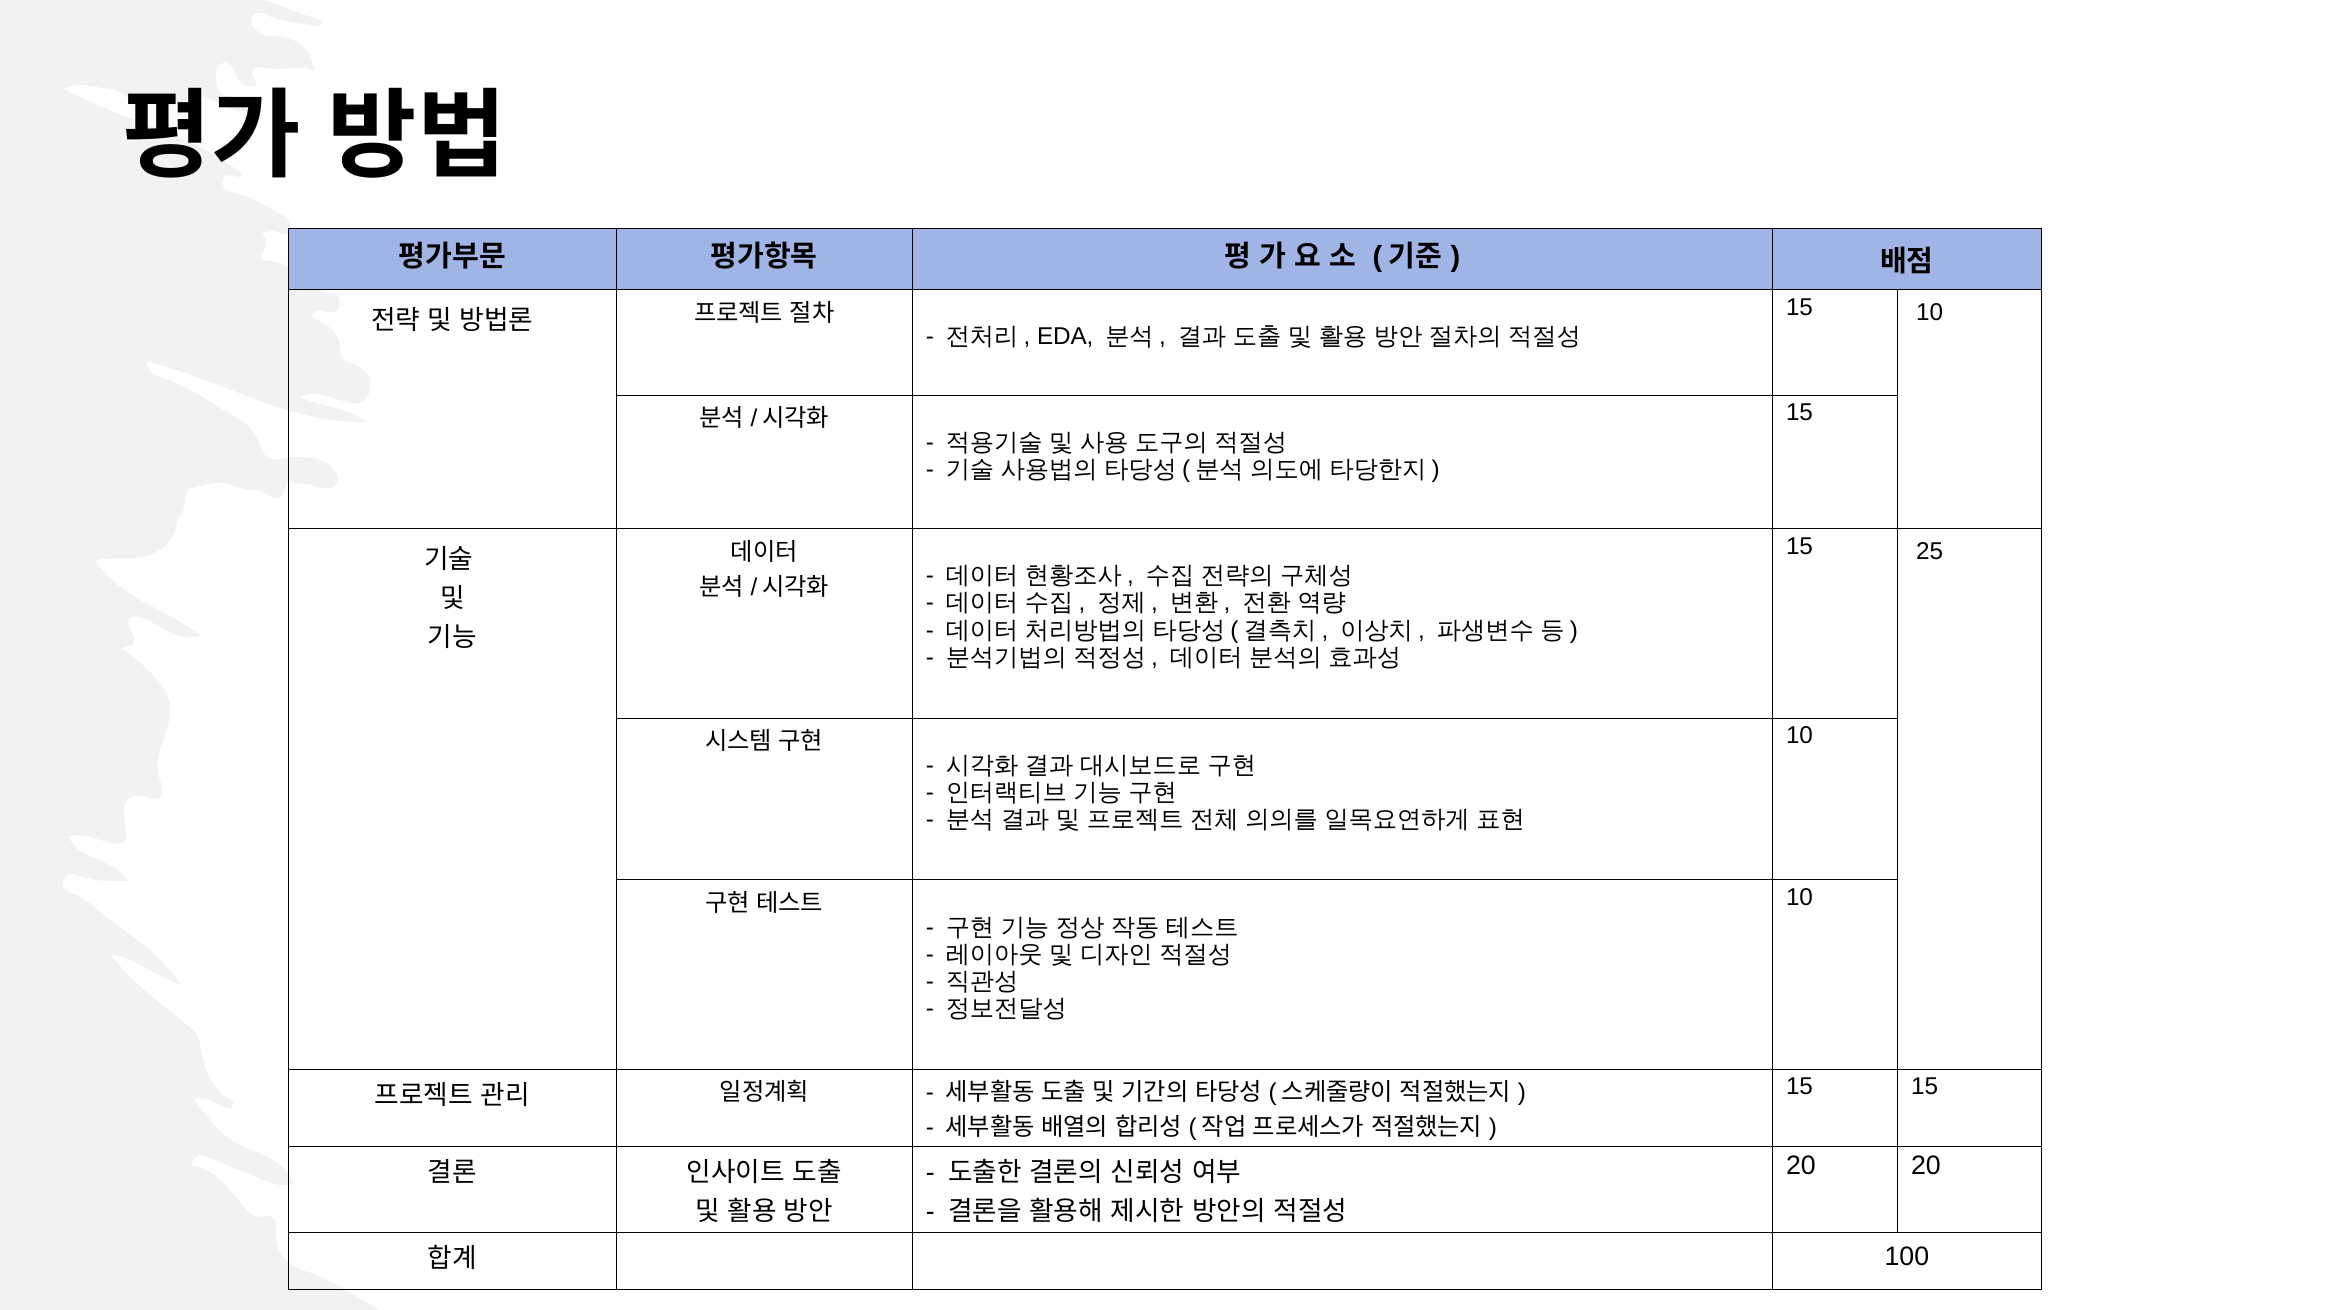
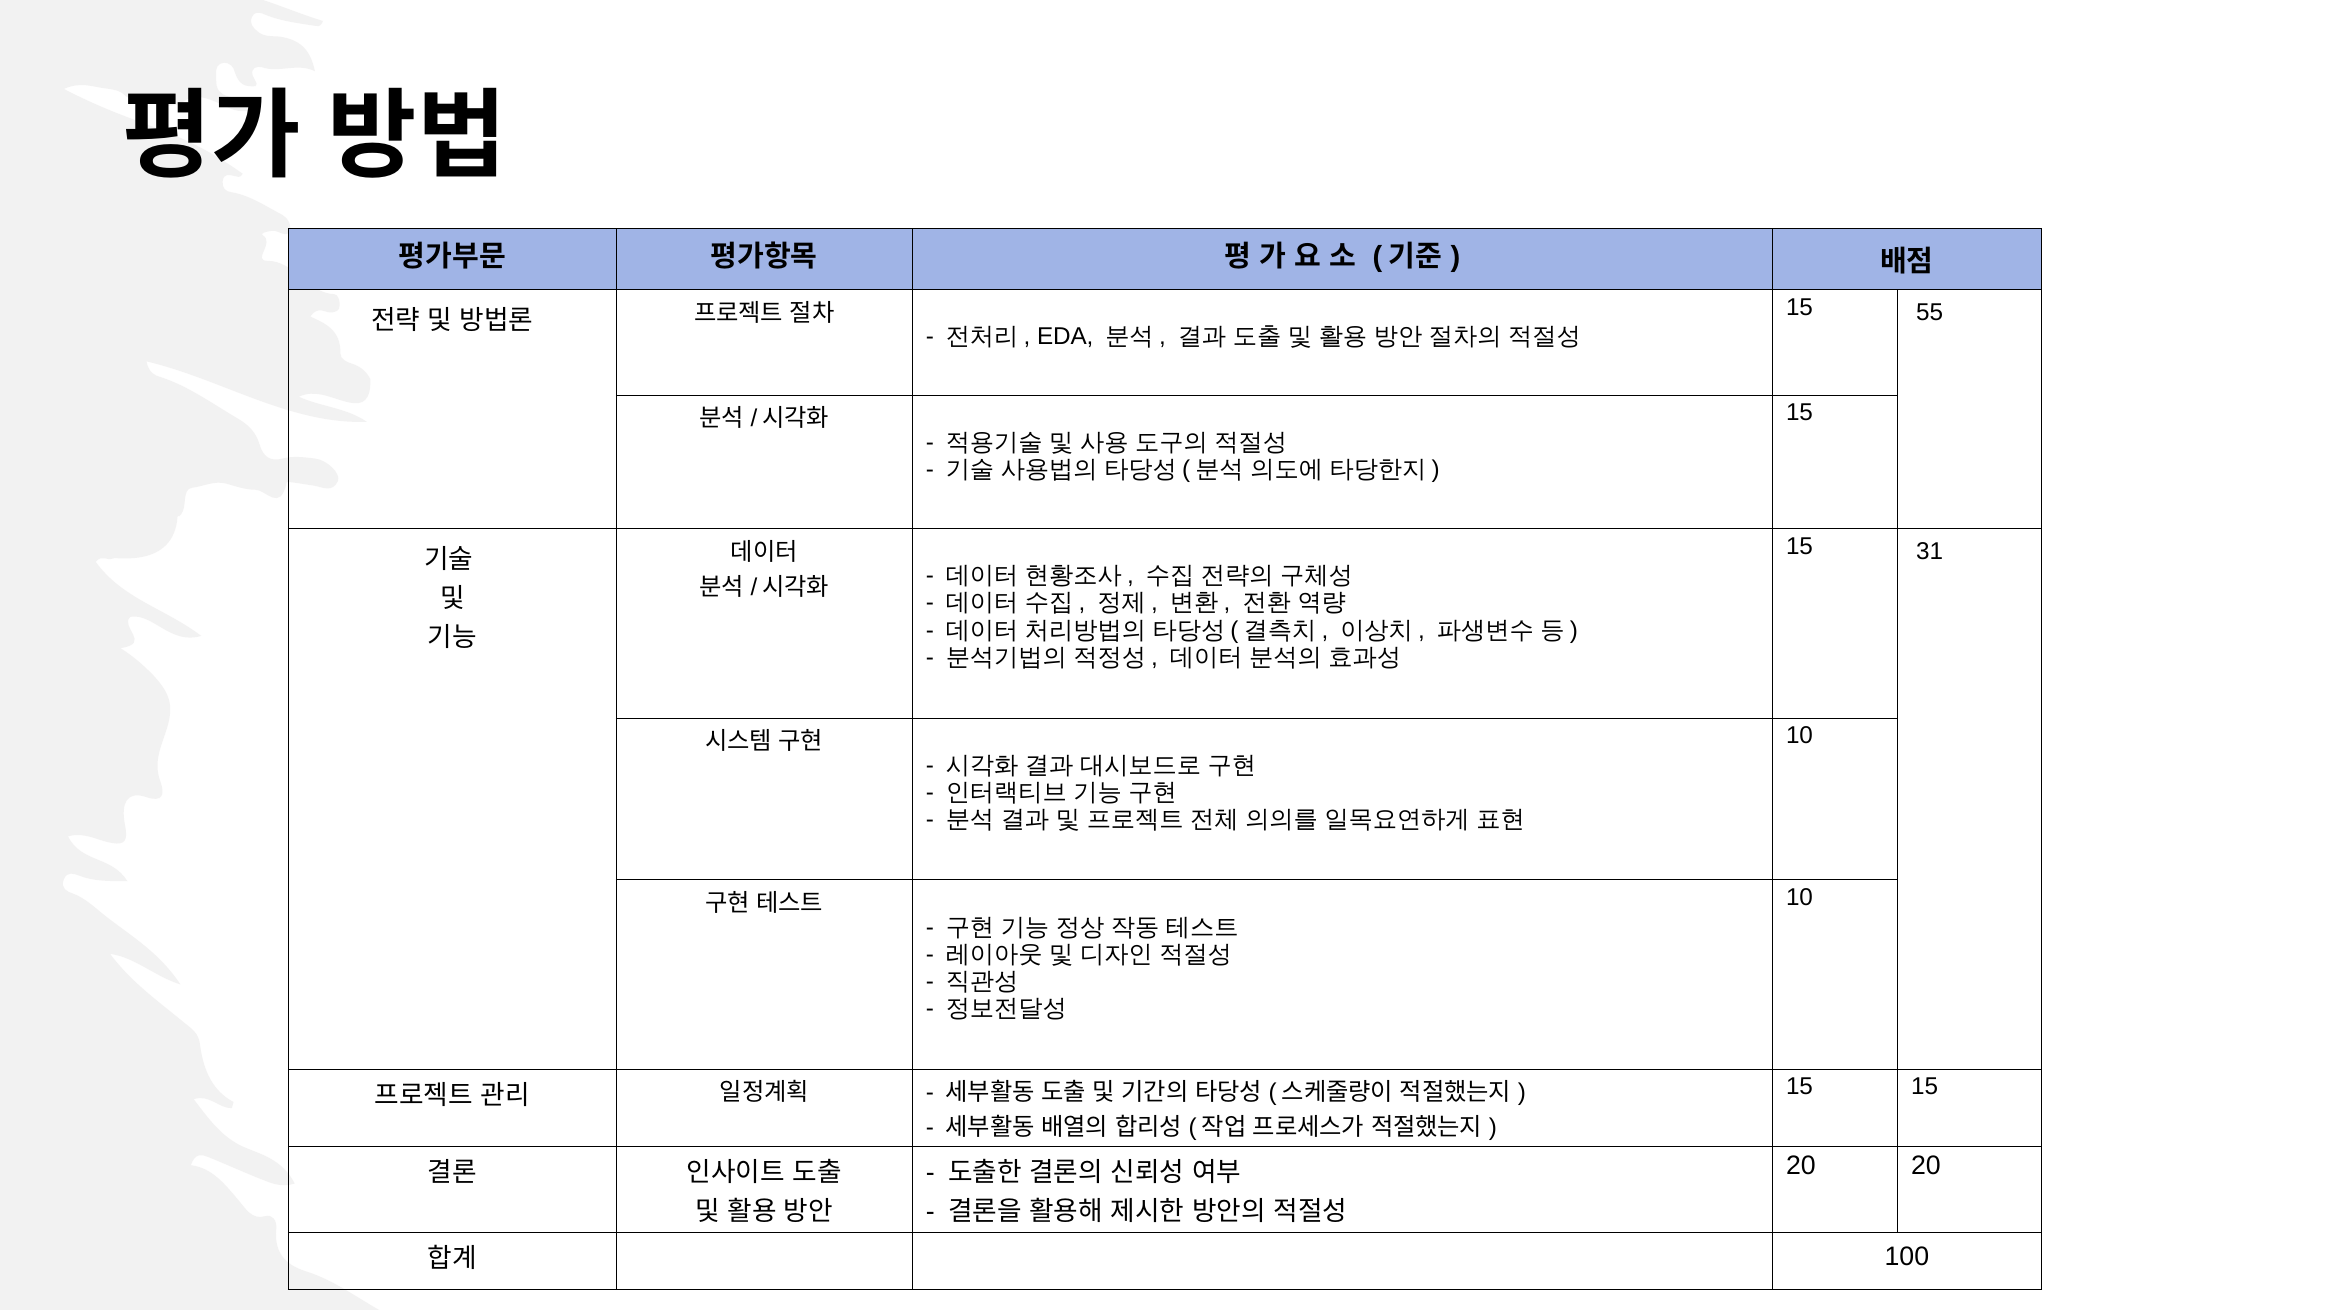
15 10: 10 -> 55 (1930, 313)
25: 25 -> 31 (1930, 552)
